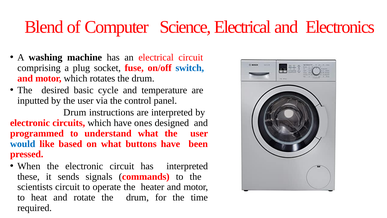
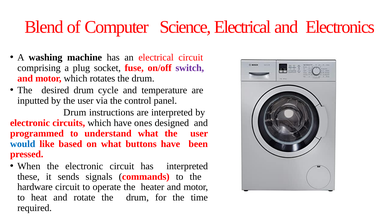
switch colour: blue -> purple (190, 68)
desired basic: basic -> drum (84, 90)
scientists: scientists -> hardware (35, 187)
